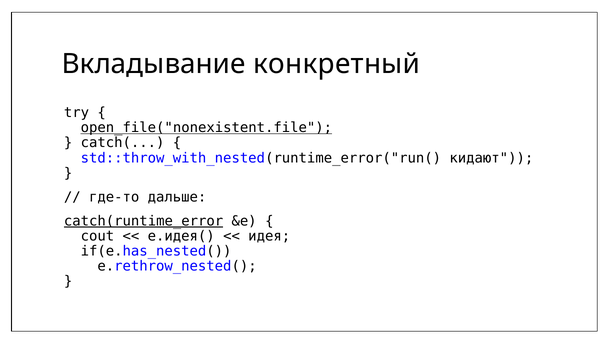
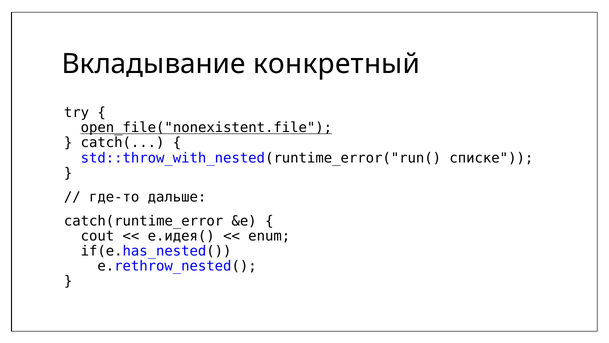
кидают: кидают -> списке (491, 158)
catch(runtime_error underline: present -> none (144, 221)
идея: идея -> enum (269, 236)
